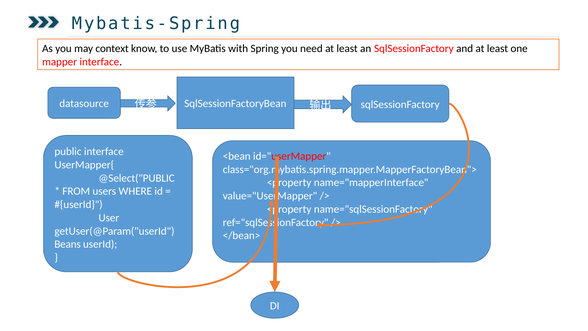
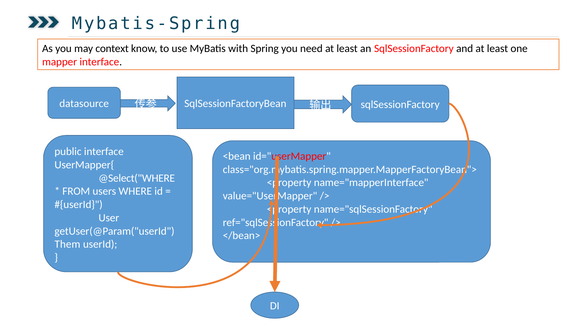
@Select("PUBLIC: @Select("PUBLIC -> @Select("WHERE (137, 178)
Beans: Beans -> Them (67, 244)
